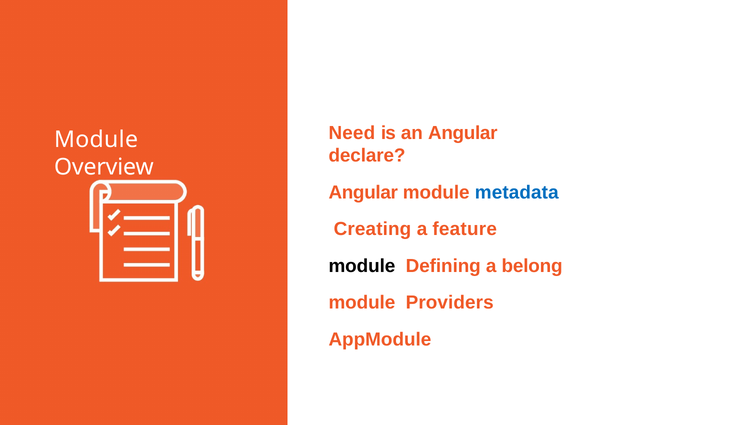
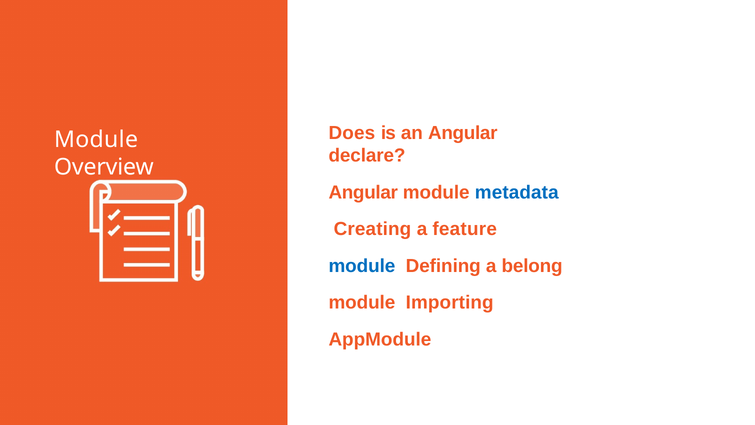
Need: Need -> Does (352, 133)
module colour: black -> blue (362, 266)
Providers: Providers -> Importing (450, 302)
